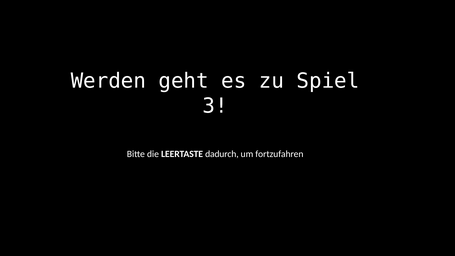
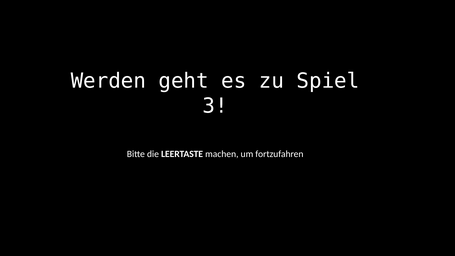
dadurch: dadurch -> machen (222, 154)
